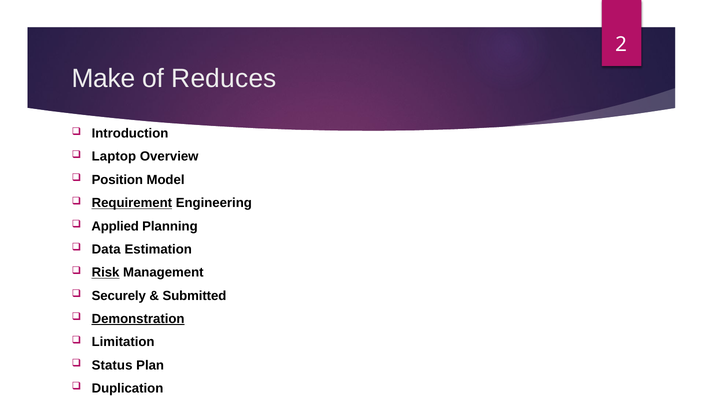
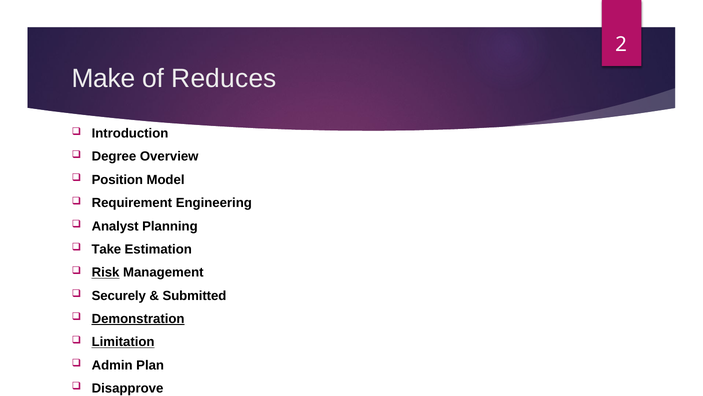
Laptop: Laptop -> Degree (114, 156)
Requirement underline: present -> none (132, 203)
Applied: Applied -> Analyst (115, 226)
Data: Data -> Take (106, 249)
Limitation underline: none -> present (123, 342)
Status: Status -> Admin (112, 365)
Duplication: Duplication -> Disapprove (127, 388)
